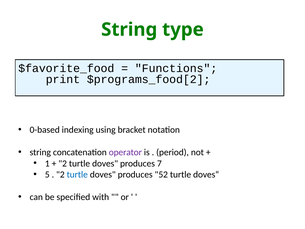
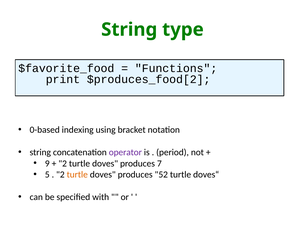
$programs_food[2: $programs_food[2 -> $produces_food[2 (149, 79)
1: 1 -> 9 (47, 163)
turtle colour: blue -> orange (77, 174)
